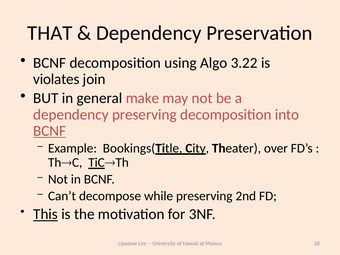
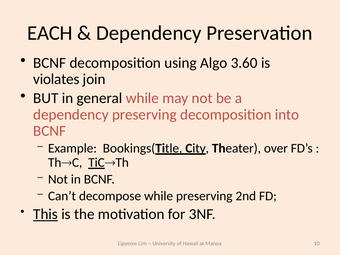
THAT: THAT -> EACH (50, 33)
3.22: 3.22 -> 3.60 (244, 63)
general make: make -> while (142, 98)
BCNF underline: present -> none (50, 131)
